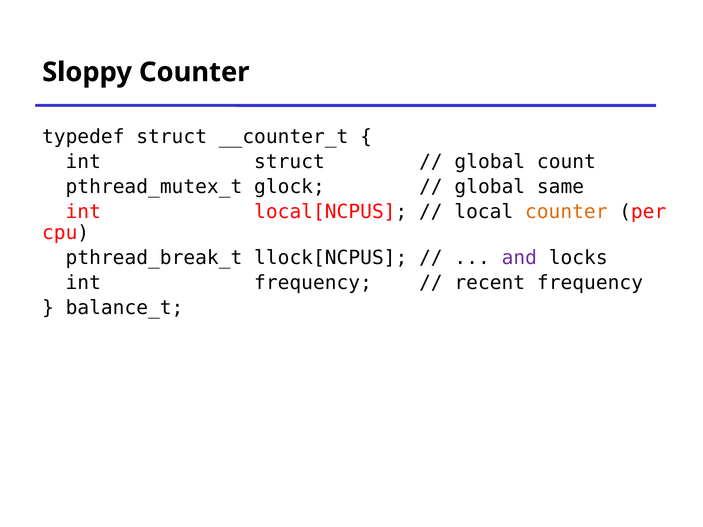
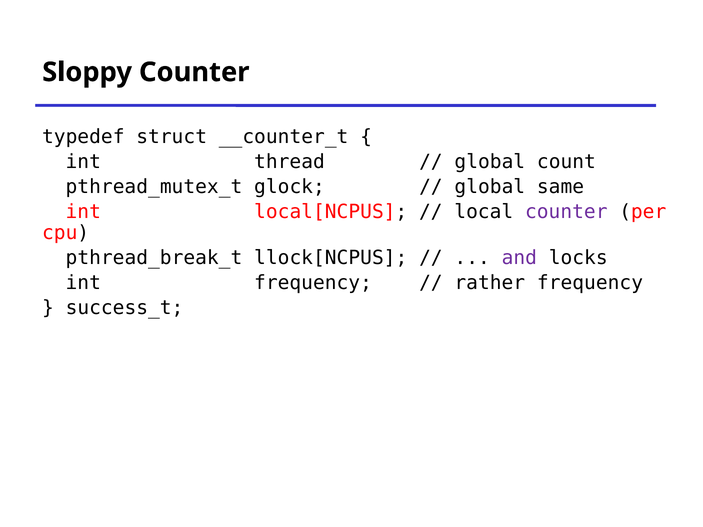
int struct: struct -> thread (289, 162)
counter colour: orange -> purple (566, 212)
recent: recent -> rather (490, 283)
balance_t: balance_t -> success_t (125, 308)
